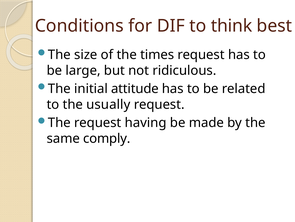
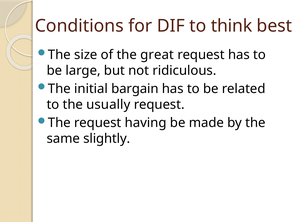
times: times -> great (157, 54)
attitude: attitude -> bargain (135, 88)
comply: comply -> slightly (107, 138)
